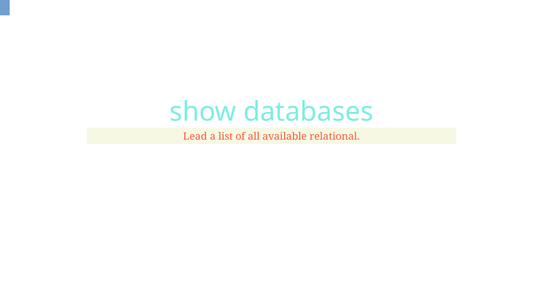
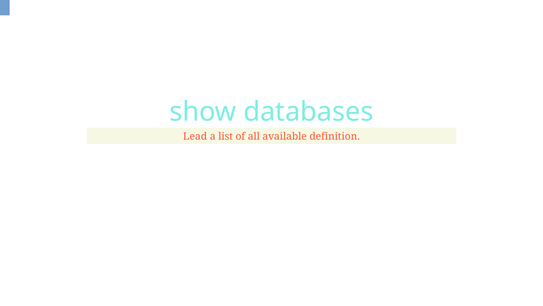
relational: relational -> definition (335, 136)
